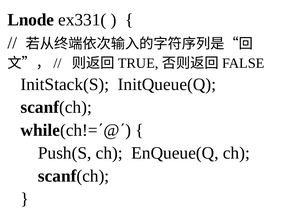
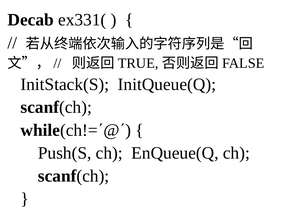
Lnode: Lnode -> Decab (31, 20)
